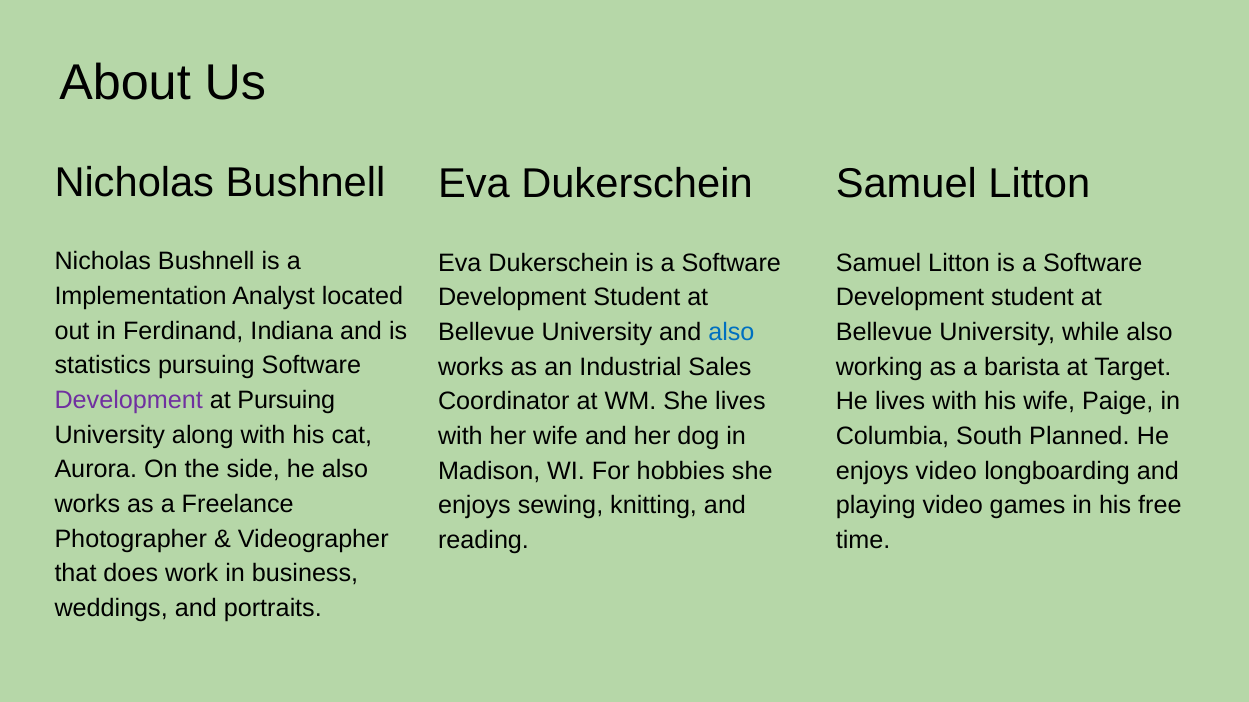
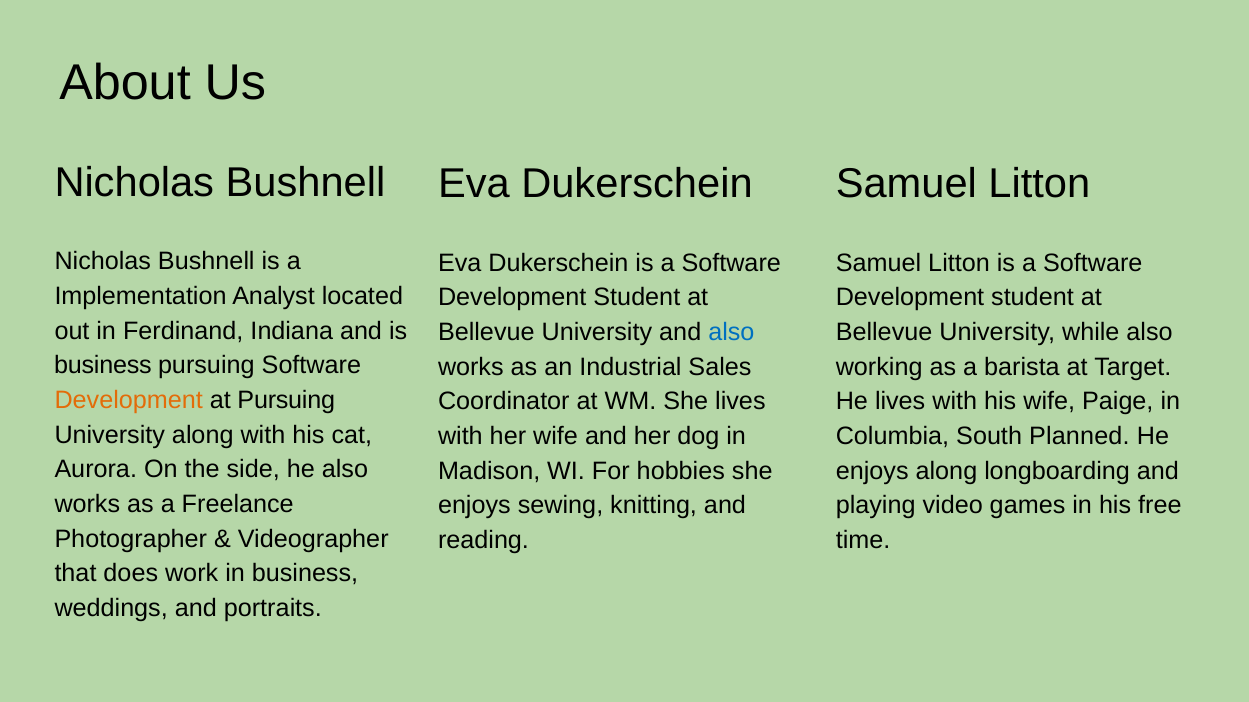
statistics: statistics -> business (103, 366)
Development colour: purple -> orange (129, 401)
enjoys video: video -> along (946, 471)
